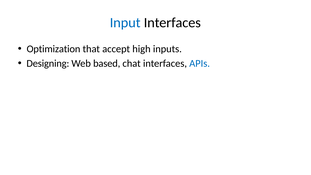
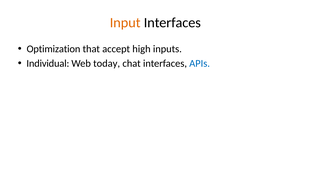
Input colour: blue -> orange (125, 23)
Designing: Designing -> Individual (48, 63)
based: based -> today (107, 63)
